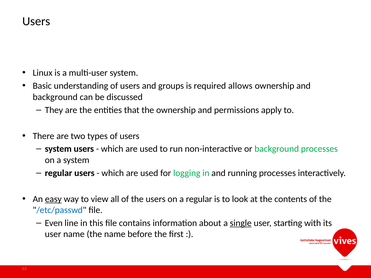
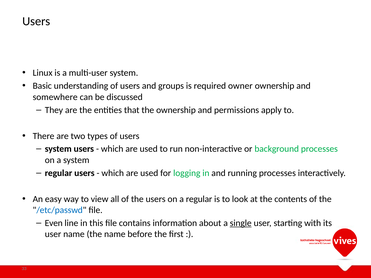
allows: allows -> owner (240, 86)
background: background -> somewhere (55, 97)
easy underline: present -> none (53, 199)
